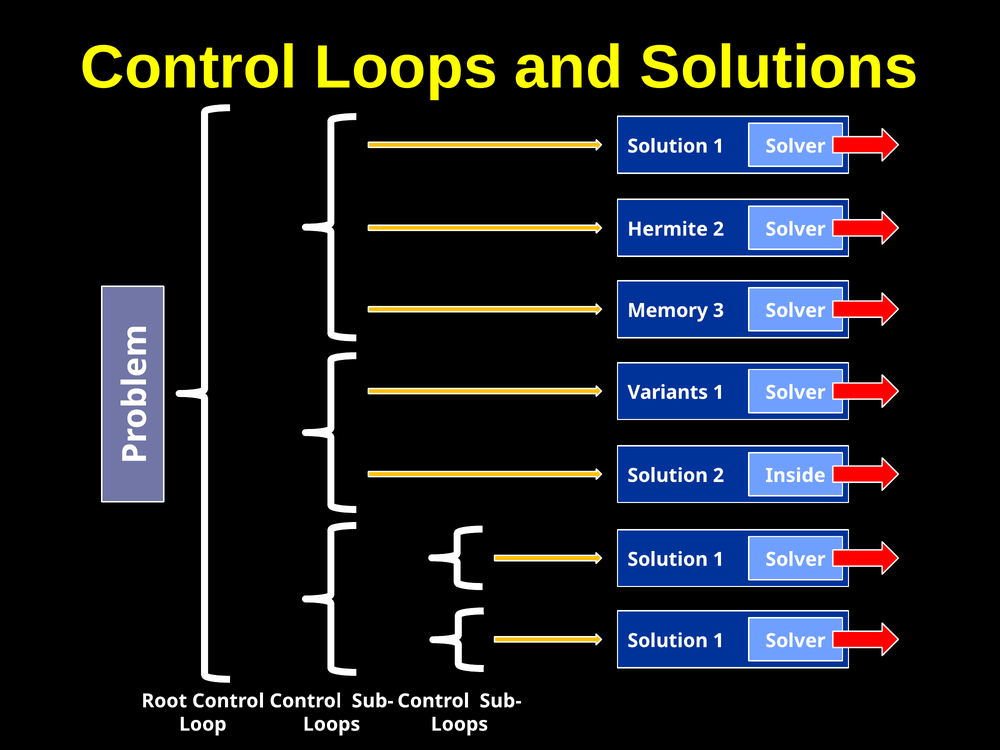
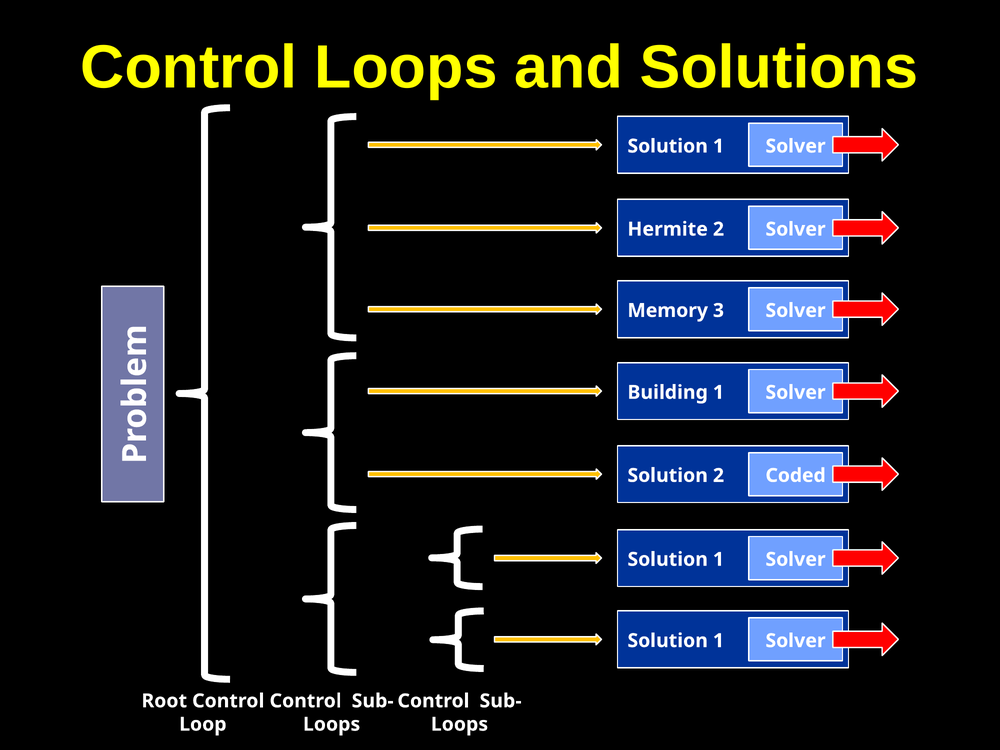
Variants: Variants -> Building (668, 392)
Inside: Inside -> Coded (796, 476)
